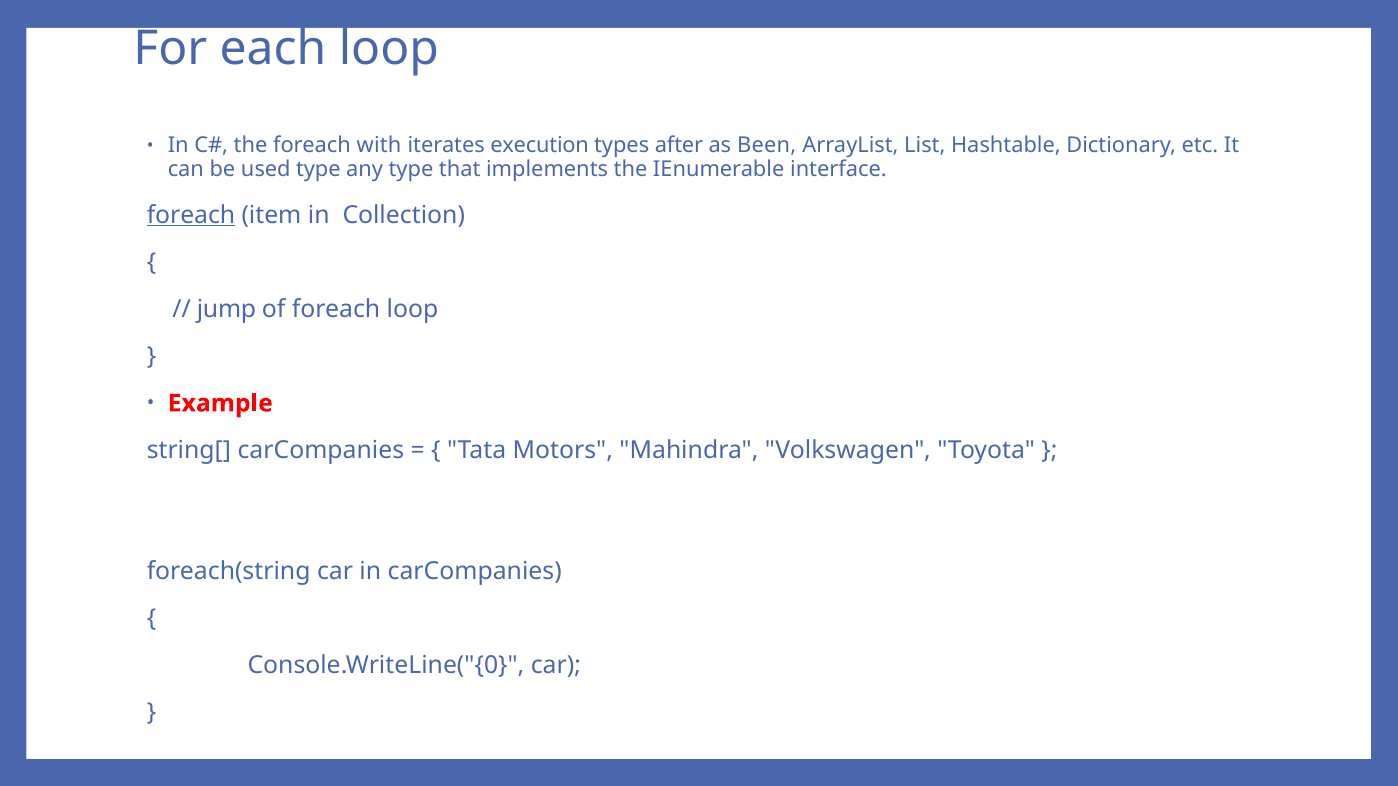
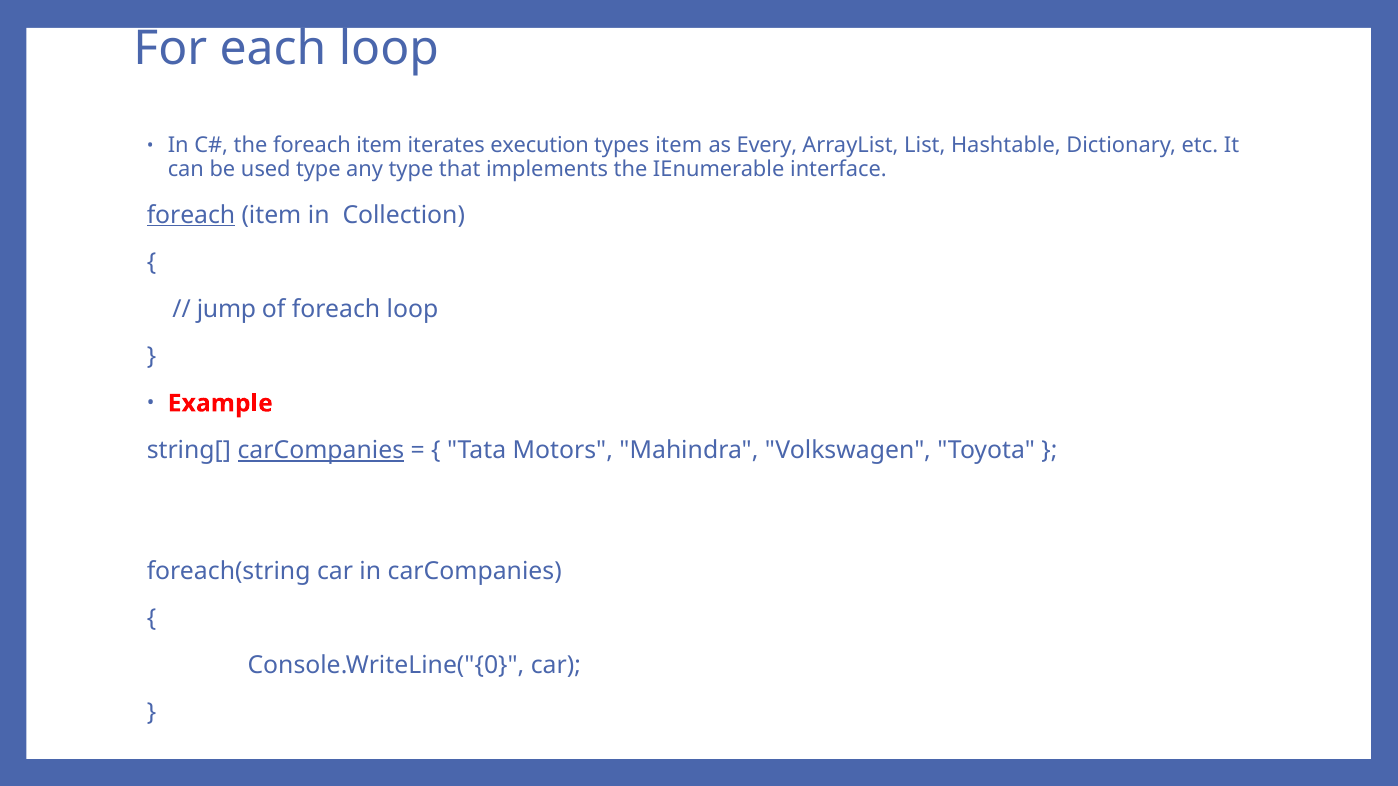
the foreach with: with -> item (379, 146)
types after: after -> item (679, 146)
Been: Been -> Every (767, 146)
carCompanies underline: none -> present (321, 451)
